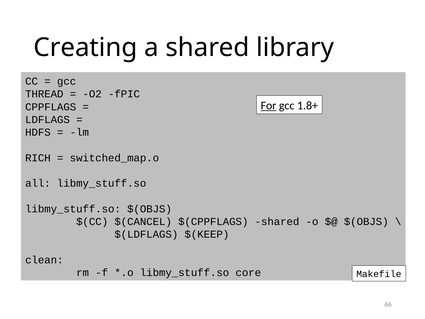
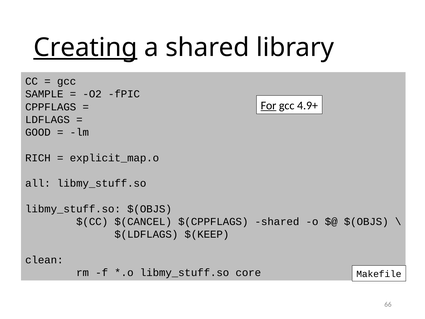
Creating underline: none -> present (85, 48)
THREAD: THREAD -> SAMPLE (44, 94)
1.8+: 1.8+ -> 4.9+ (308, 105)
HDFS: HDFS -> GOOD (38, 132)
switched_map.o: switched_map.o -> explicit_map.o (114, 158)
